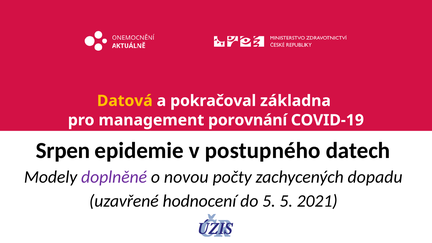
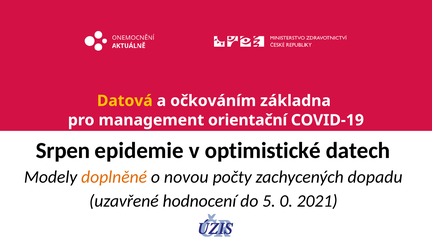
pokračoval: pokračoval -> očkováním (213, 101)
porovnání: porovnání -> orientační (248, 120)
postupného: postupného -> optimistické (263, 150)
doplněné colour: purple -> orange (114, 177)
5 5: 5 -> 0 (286, 201)
